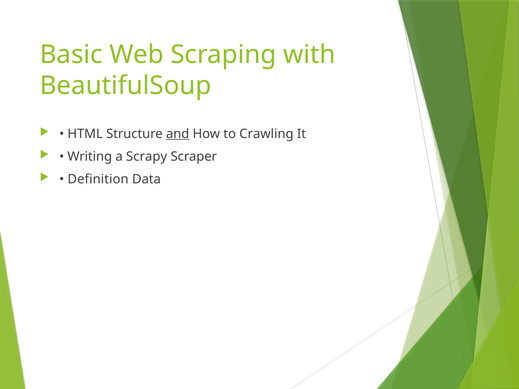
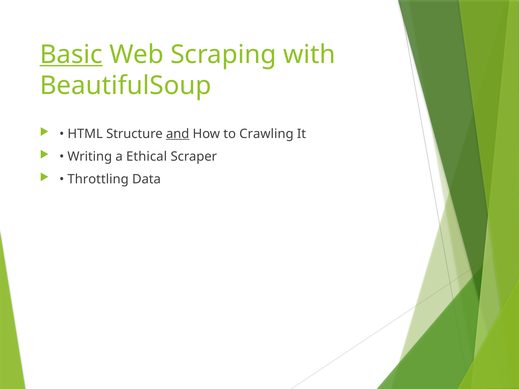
Basic underline: none -> present (71, 55)
Scrapy: Scrapy -> Ethical (147, 157)
Definition: Definition -> Throttling (98, 179)
